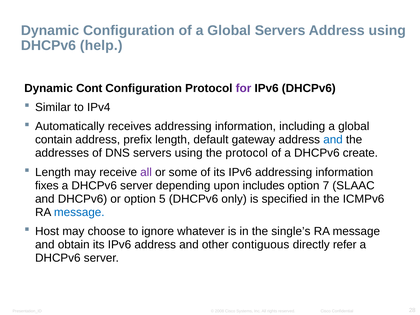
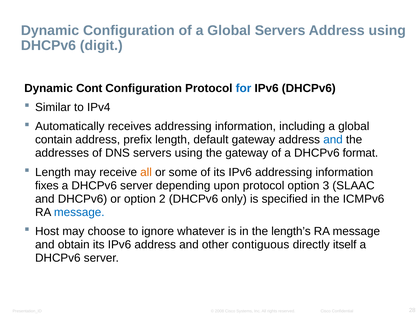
help: help -> digit (101, 46)
for colour: purple -> blue (244, 88)
the protocol: protocol -> gateway (247, 153)
create: create -> format (360, 153)
all colour: purple -> orange (146, 172)
upon includes: includes -> protocol (264, 186)
7: 7 -> 3 (326, 186)
5: 5 -> 2 (162, 199)
single’s: single’s -> length’s (291, 231)
refer: refer -> itself (345, 245)
